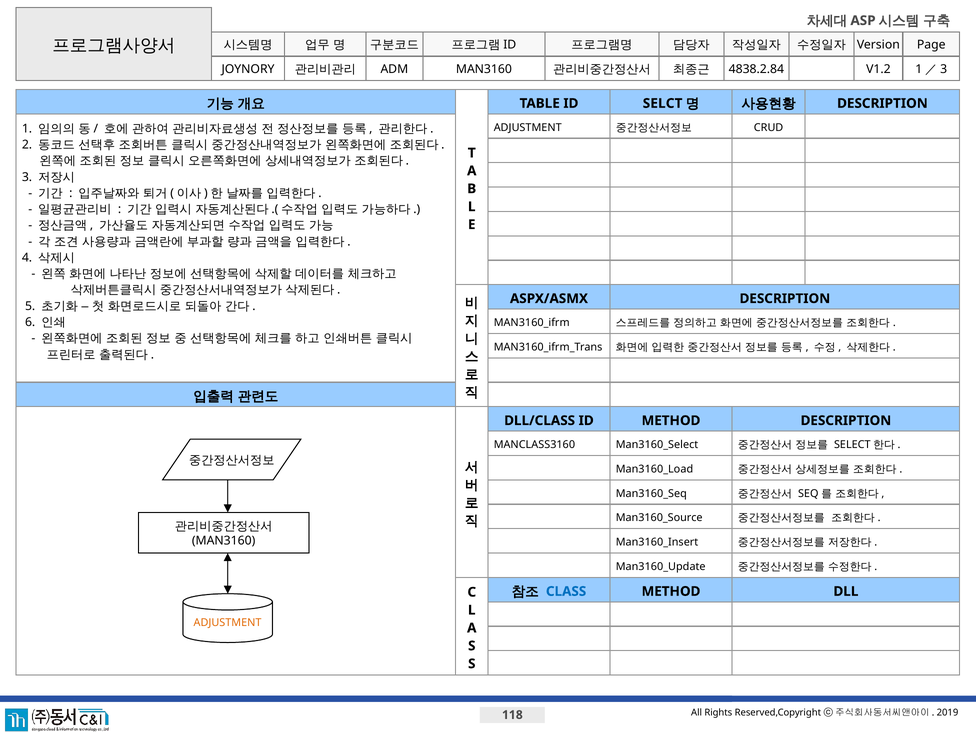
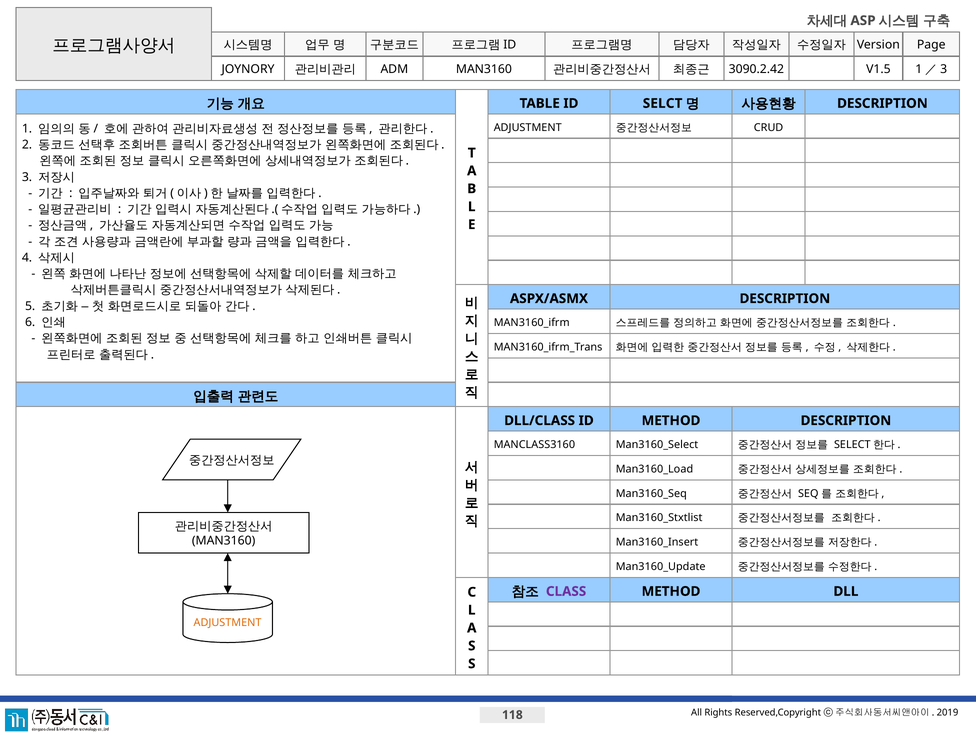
4838.2.84: 4838.2.84 -> 3090.2.42 (756, 69)
V1.2: V1.2 -> V1.5 (878, 69)
Man3160_Source: Man3160_Source -> Man3160_Stxtlist (659, 518)
CLASS colour: blue -> purple (566, 591)
